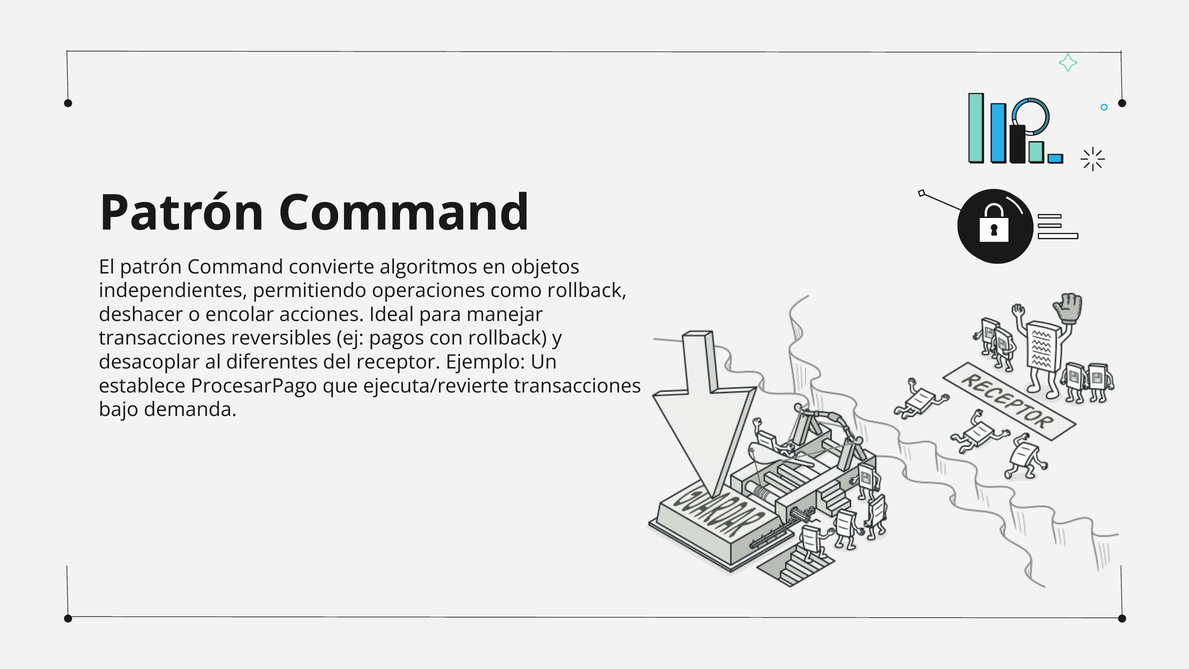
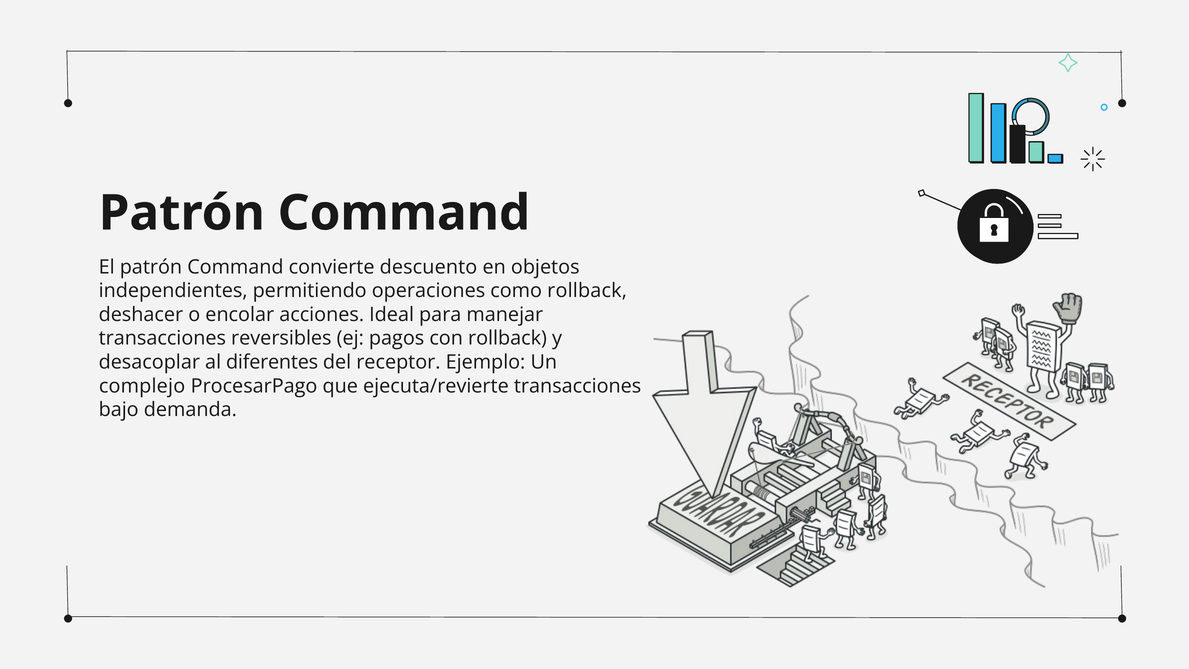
algoritmos: algoritmos -> descuento (428, 267)
establece: establece -> complejo (142, 386)
